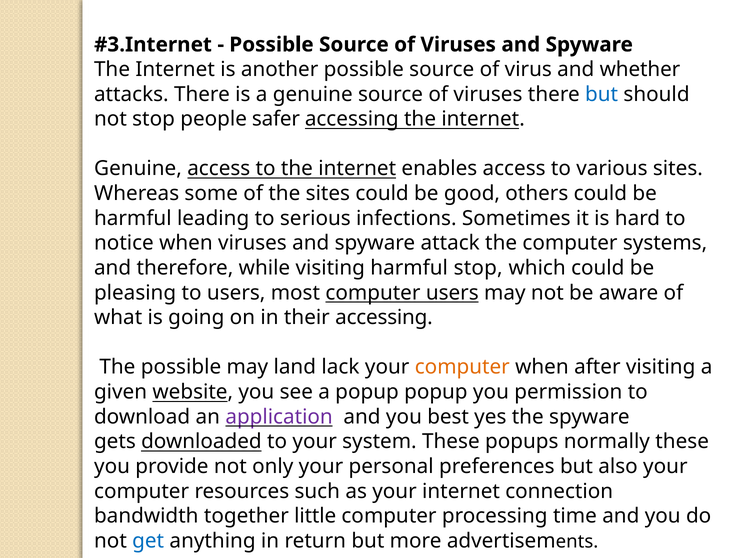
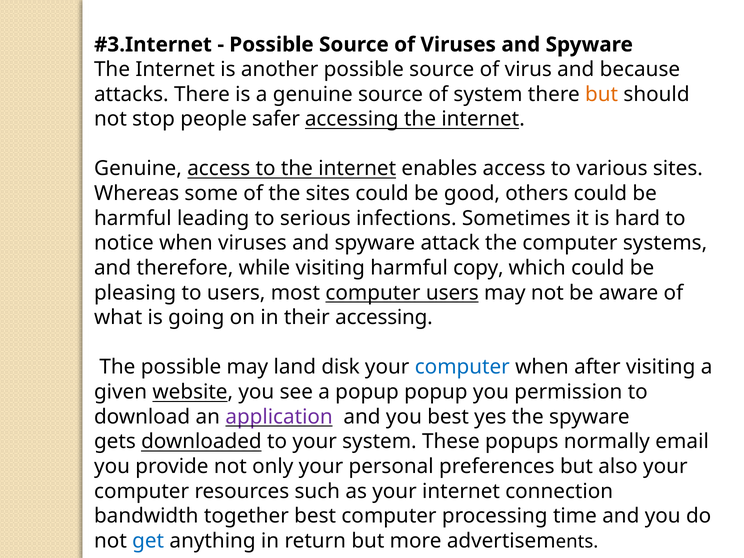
whether: whether -> because (640, 69)
genuine source of viruses: viruses -> system (488, 94)
but colour: blue -> orange (602, 94)
harmful stop: stop -> copy (478, 268)
lack: lack -> disk (341, 367)
computer colour: orange -> blue (462, 367)
normally these: these -> email (682, 442)
together little: little -> best (315, 516)
